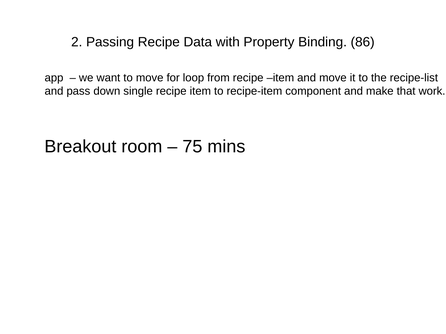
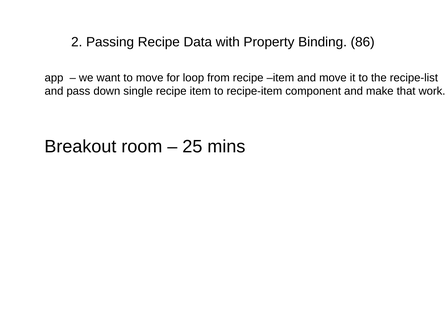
75: 75 -> 25 (193, 147)
